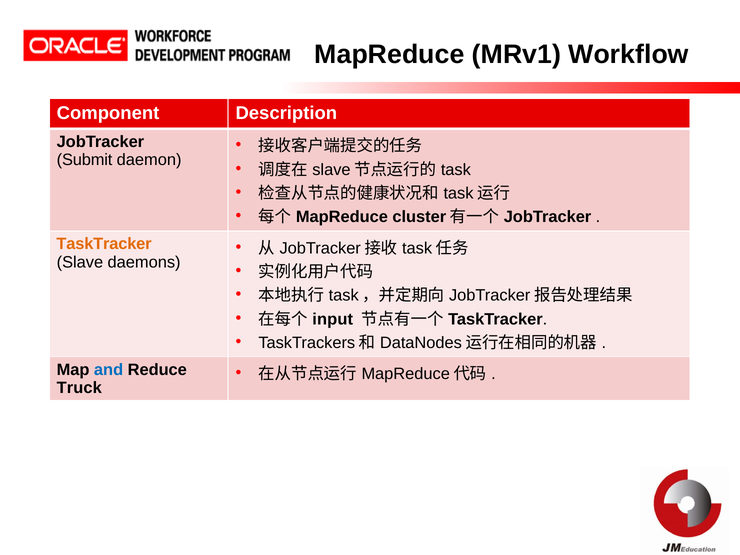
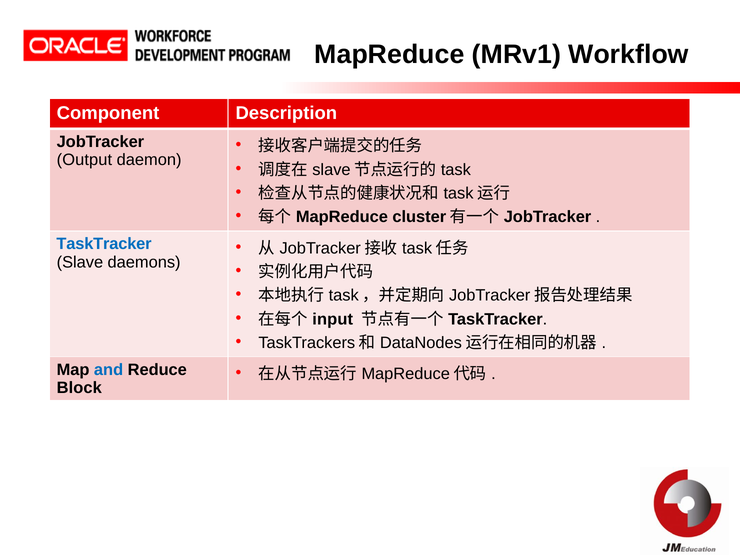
Submit: Submit -> Output (84, 160)
TaskTracker colour: orange -> blue (104, 244)
Truck: Truck -> Block (79, 388)
